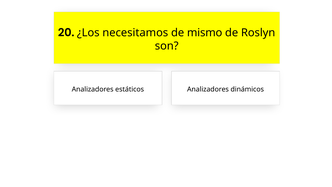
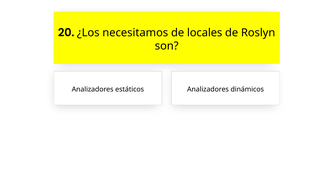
mismo: mismo -> locales (205, 33)
